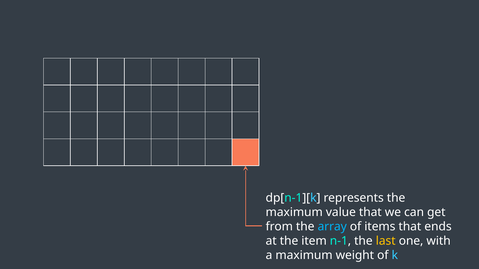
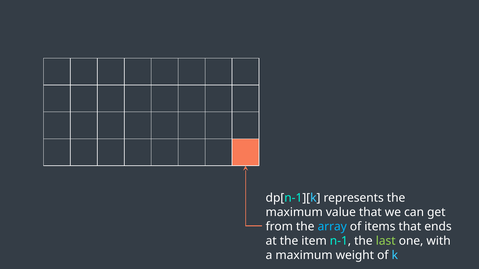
last colour: yellow -> light green (386, 241)
